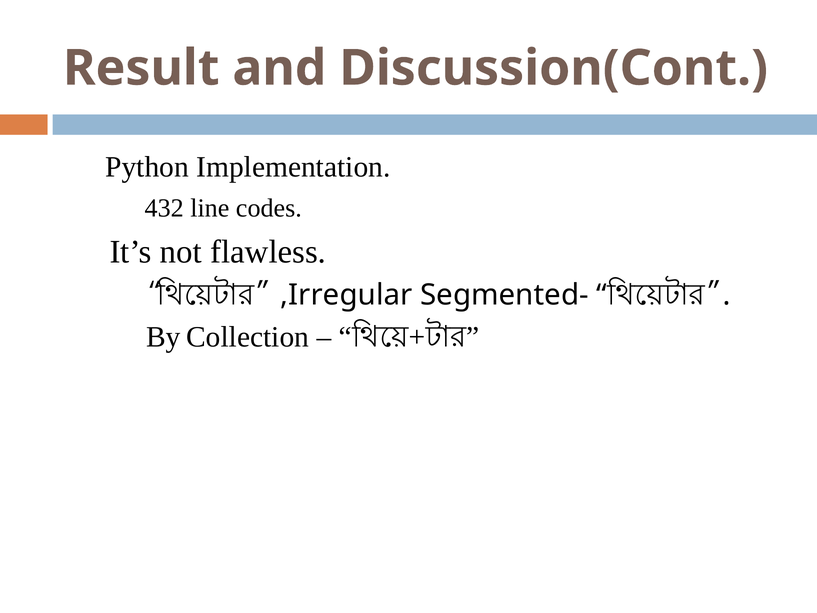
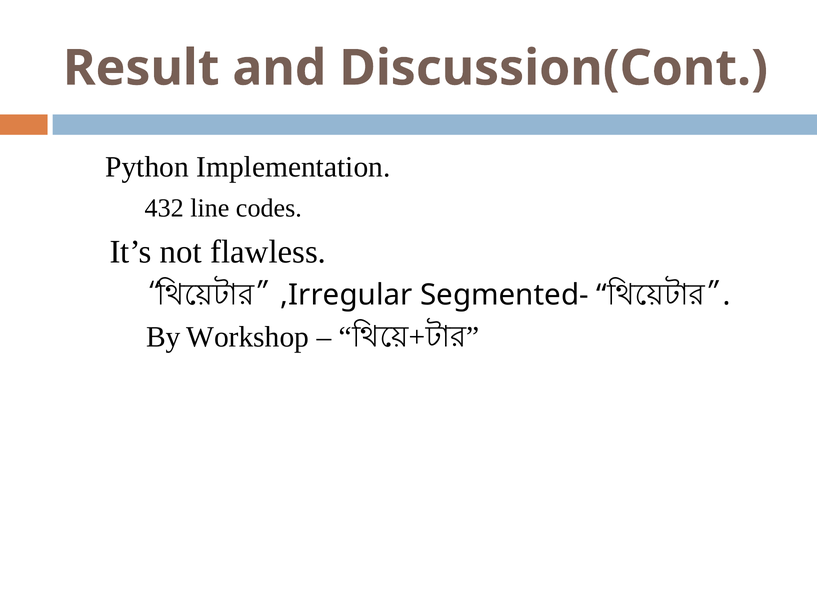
Collection: Collection -> Workshop (248, 337)
